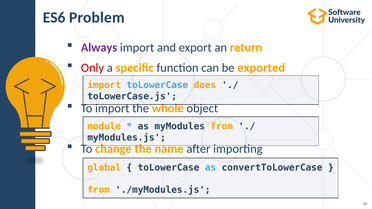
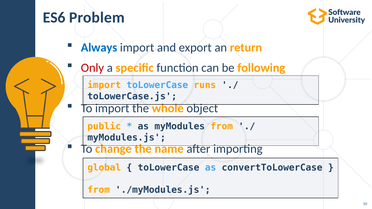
Always colour: purple -> blue (99, 47)
exported: exported -> following (261, 68)
does: does -> runs (205, 85)
module: module -> public (104, 126)
